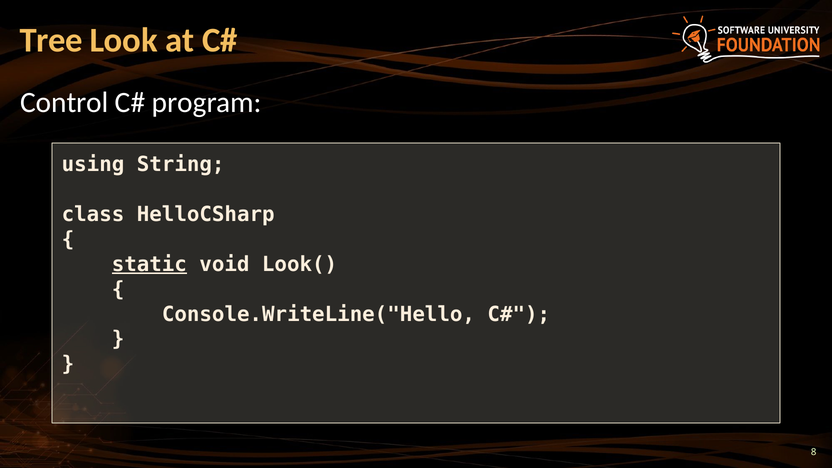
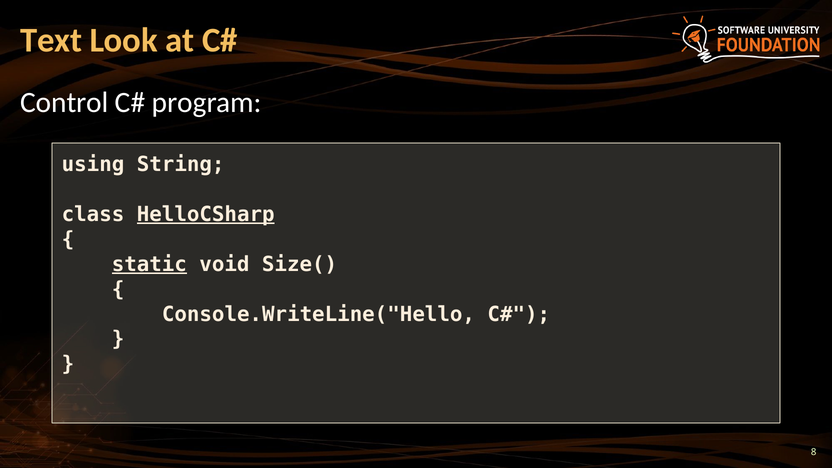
Tree: Tree -> Text (51, 40)
HelloCSharp underline: none -> present (206, 214)
Look(: Look( -> Size( (300, 264)
